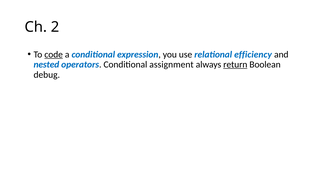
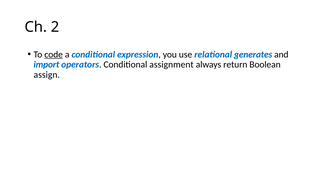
efficiency: efficiency -> generates (253, 54)
nested: nested -> import (46, 65)
return underline: present -> none (235, 65)
debug: debug -> assign (47, 75)
